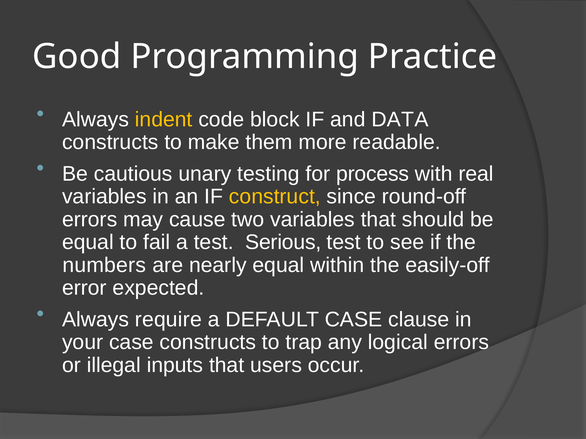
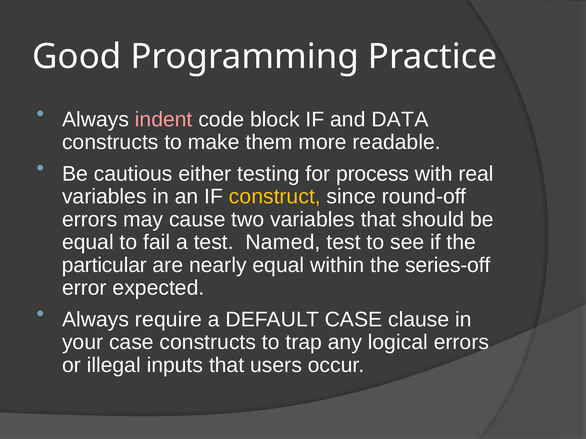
indent colour: yellow -> pink (164, 120)
unary: unary -> either (205, 174)
Serious: Serious -> Named (283, 243)
numbers: numbers -> particular (104, 265)
easily-off: easily-off -> series-off (448, 265)
